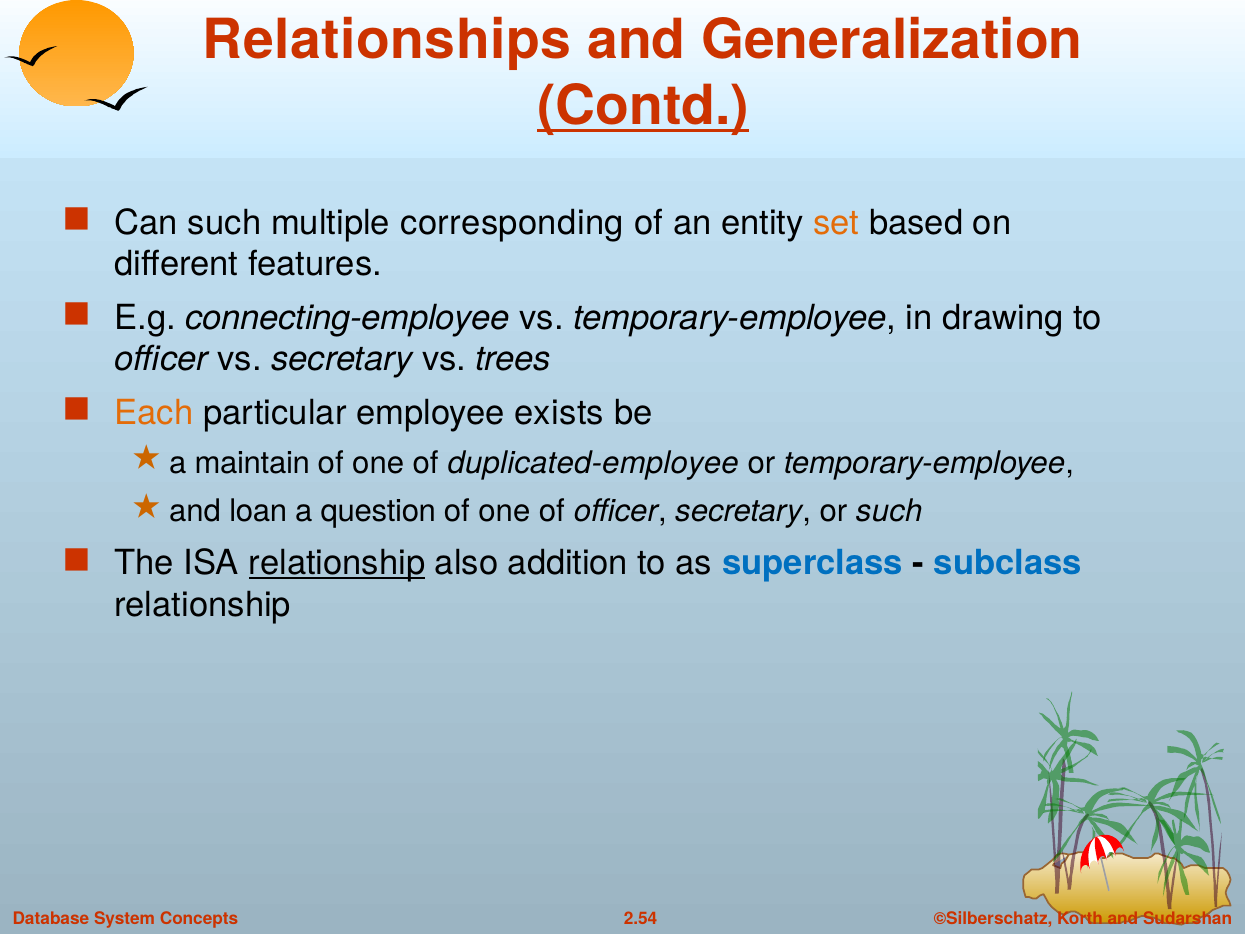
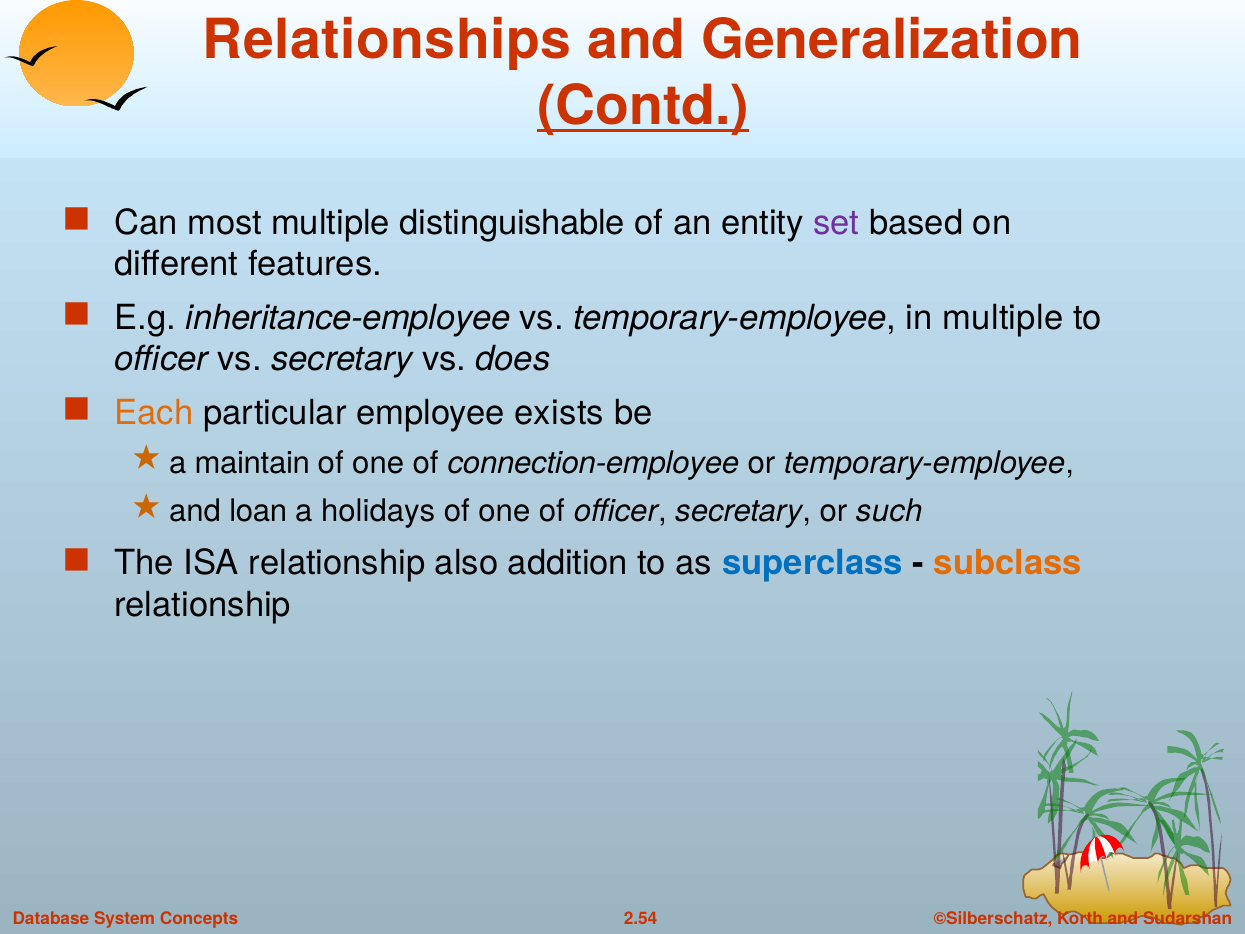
Can such: such -> most (225, 223)
corresponding: corresponding -> distinguishable (513, 223)
set colour: orange -> purple (836, 223)
connecting-employee: connecting-employee -> inheritance-employee (348, 318)
in drawing: drawing -> multiple (1003, 318)
trees: trees -> does (513, 359)
duplicated-employee: duplicated-employee -> connection-employee (593, 463)
question: question -> holidays (378, 511)
relationship underline: present -> none (337, 563)
subclass colour: blue -> orange (1008, 563)
